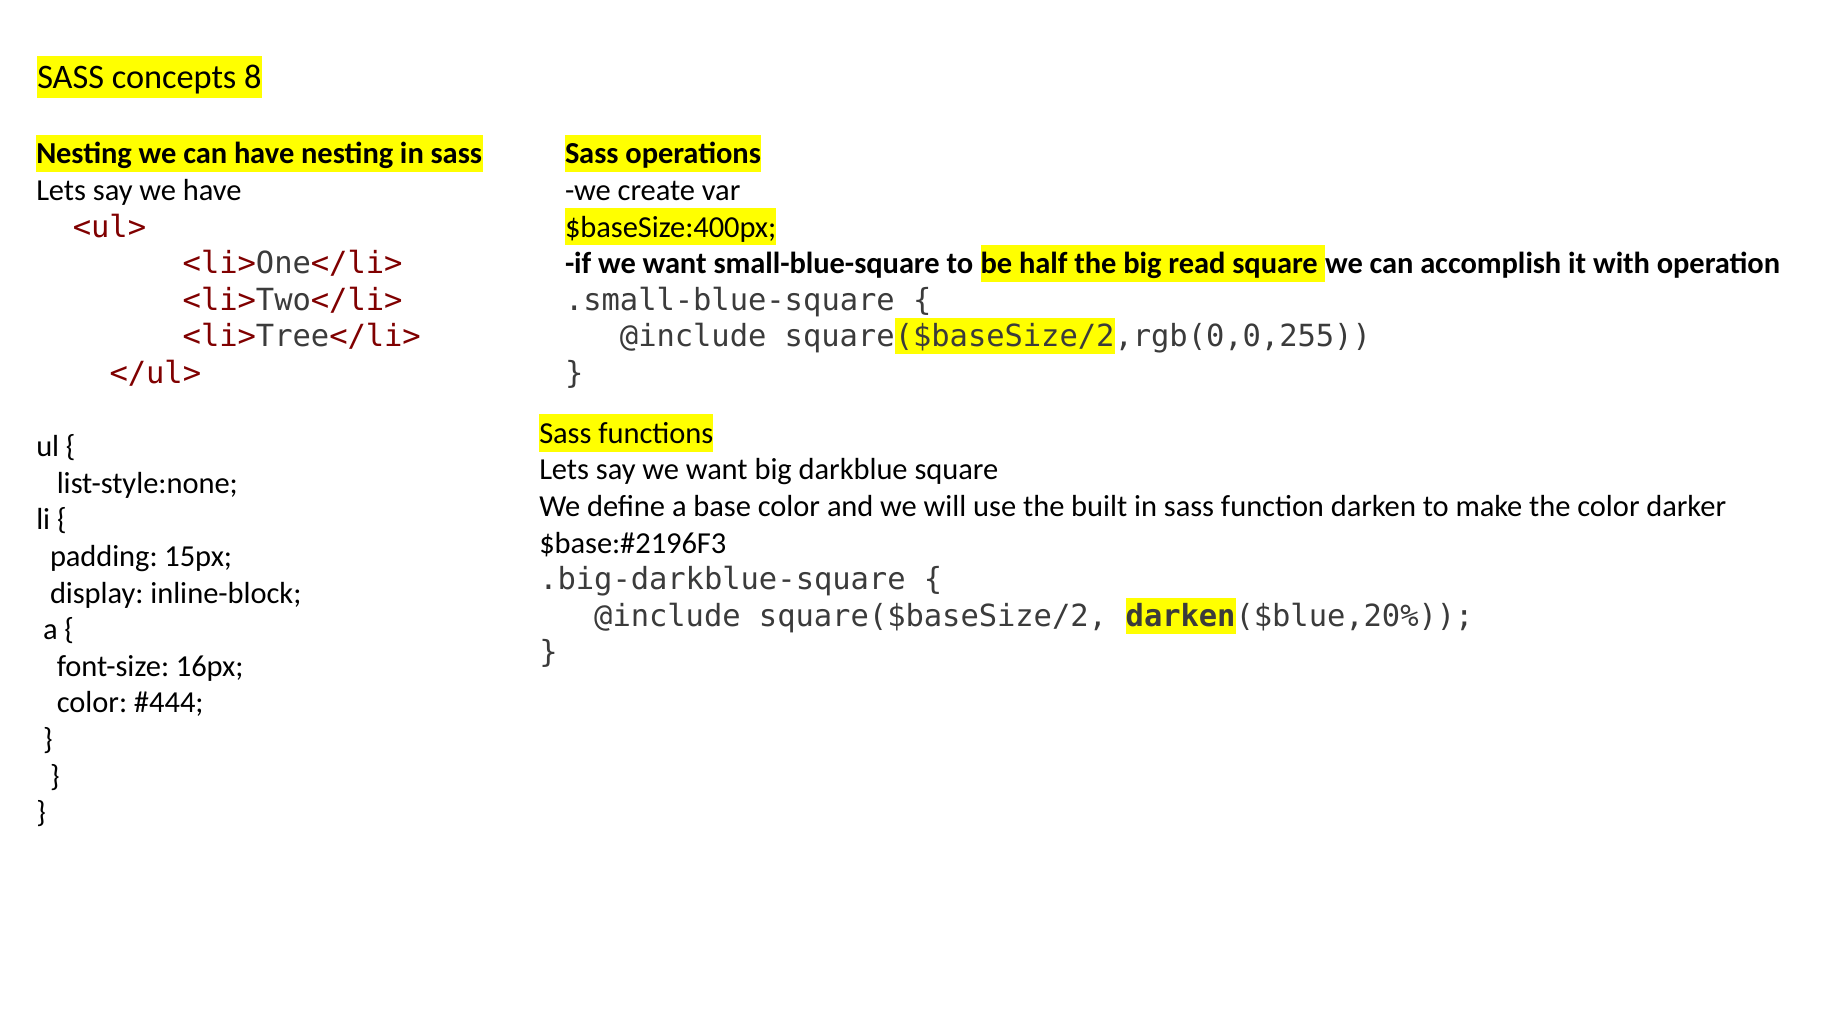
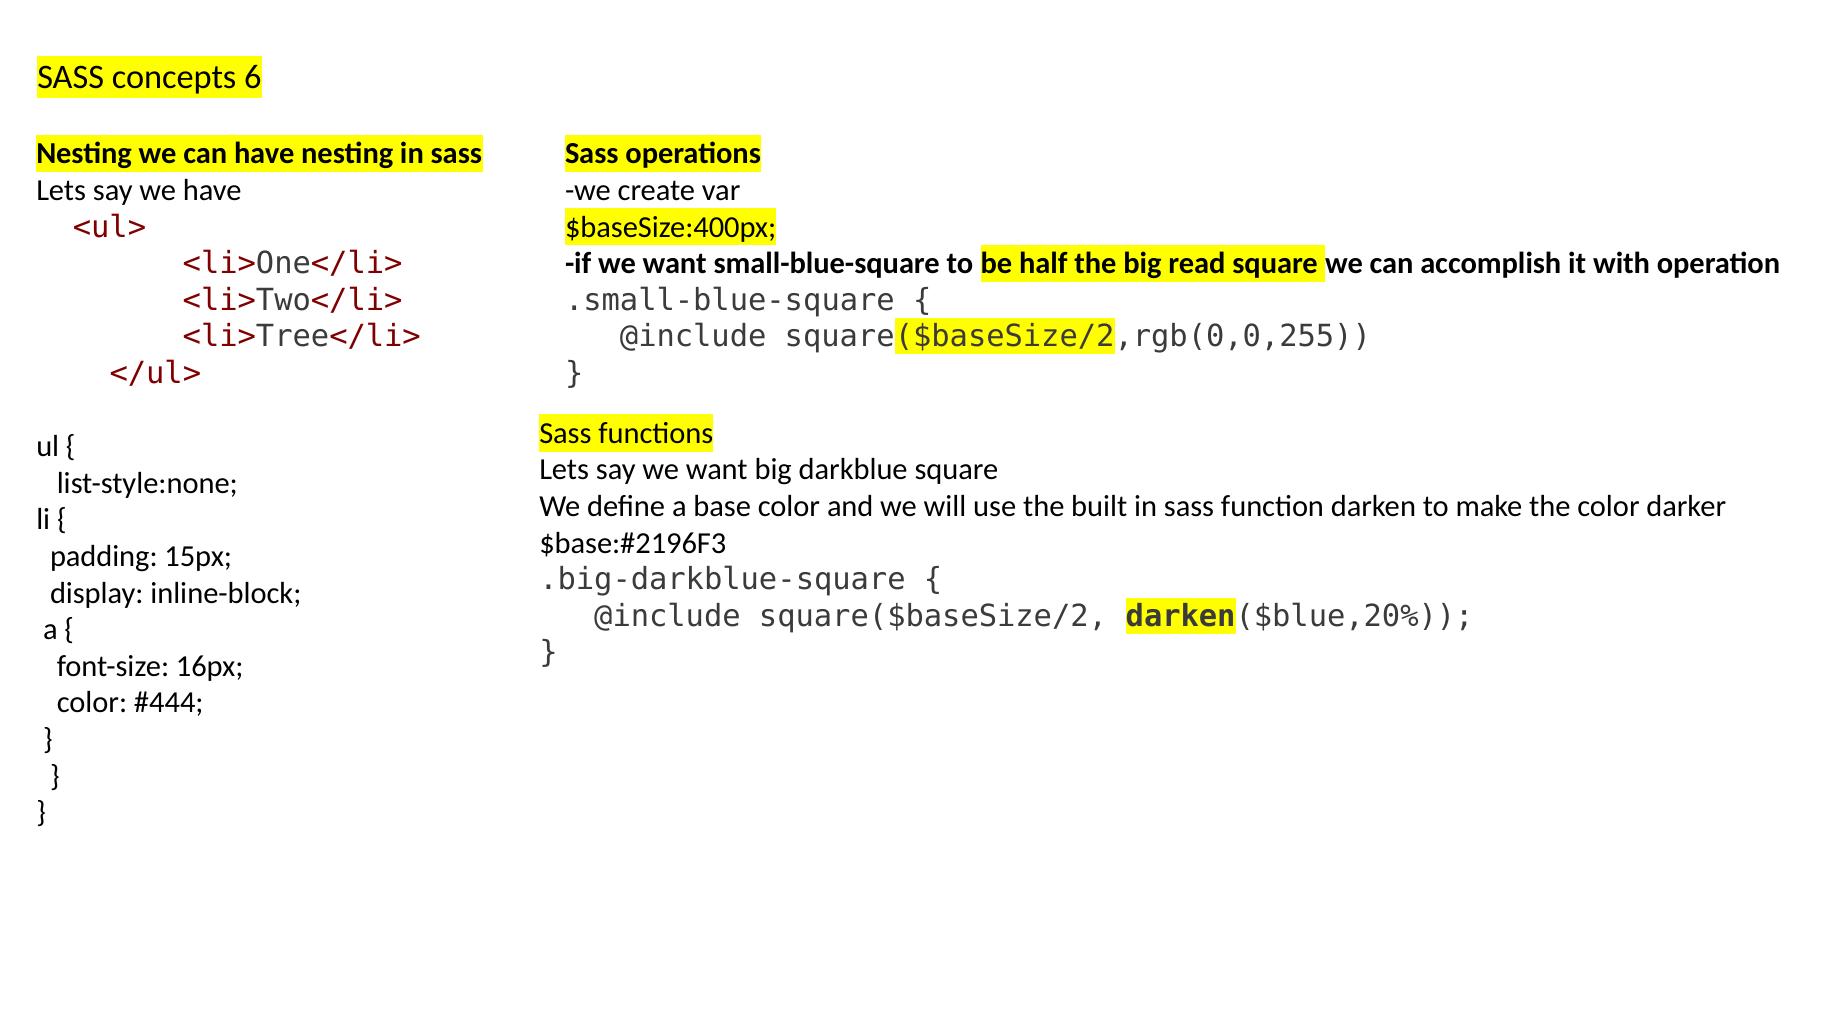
8: 8 -> 6 (253, 78)
